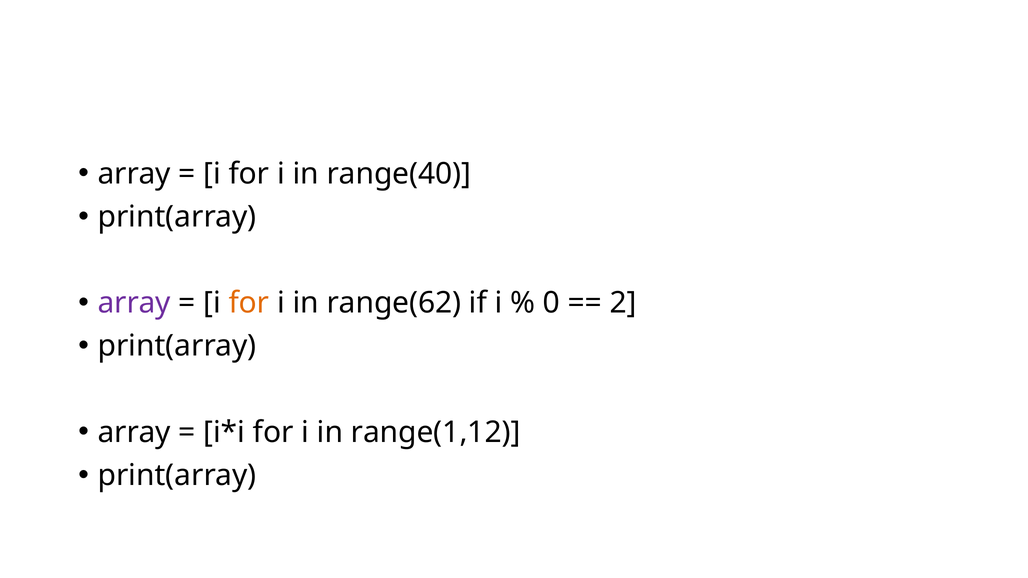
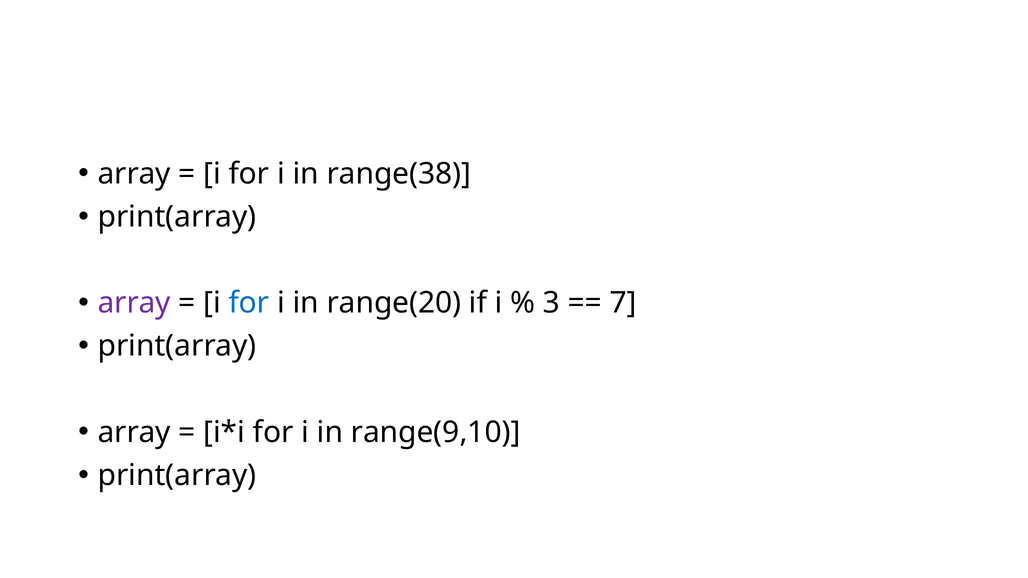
range(40: range(40 -> range(38 (399, 174)
for colour: orange -> blue (249, 303)
range(62: range(62 -> range(20 (394, 303)
0: 0 -> 3 (551, 303)
2: 2 -> 7 (623, 303)
range(1,12: range(1,12 -> range(9,10 (436, 432)
